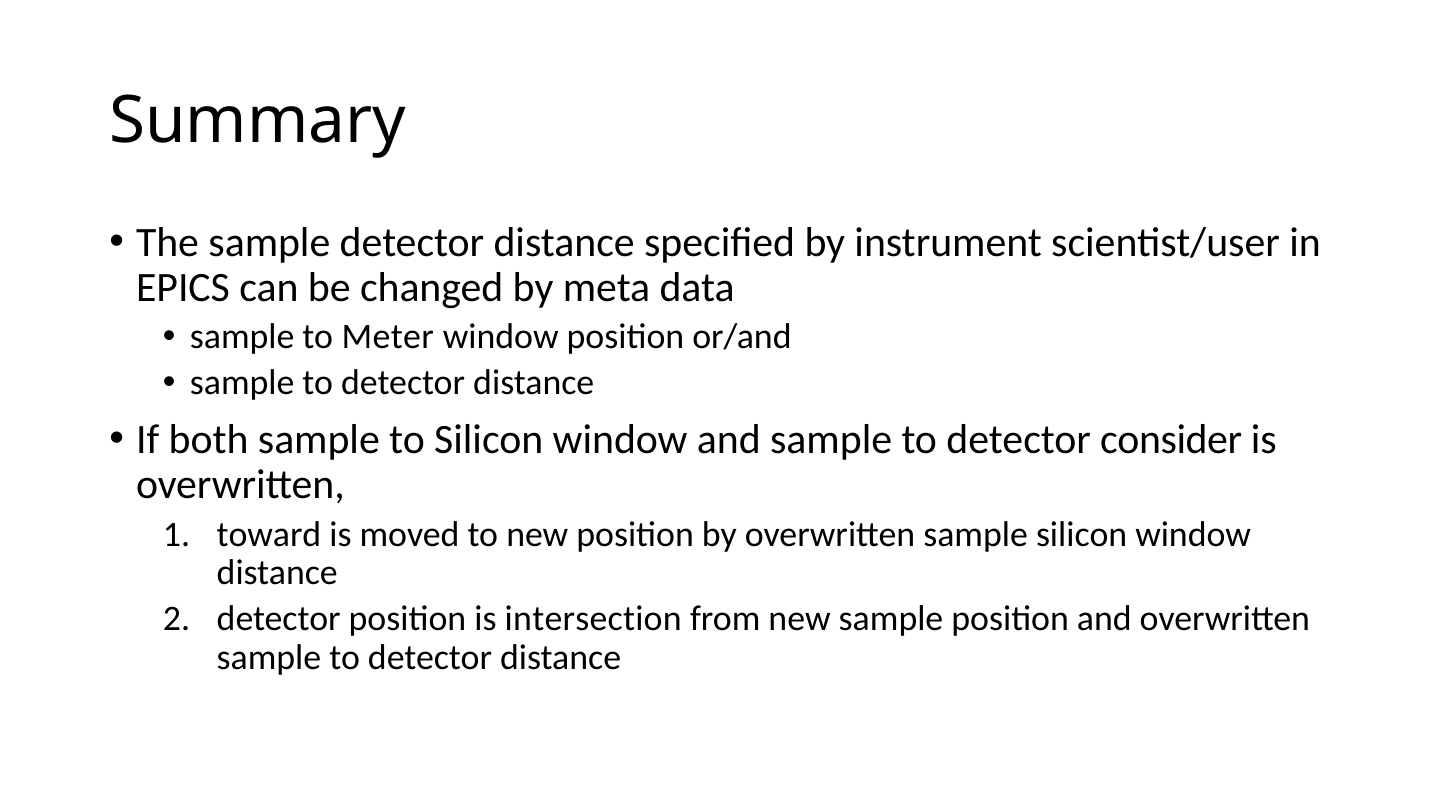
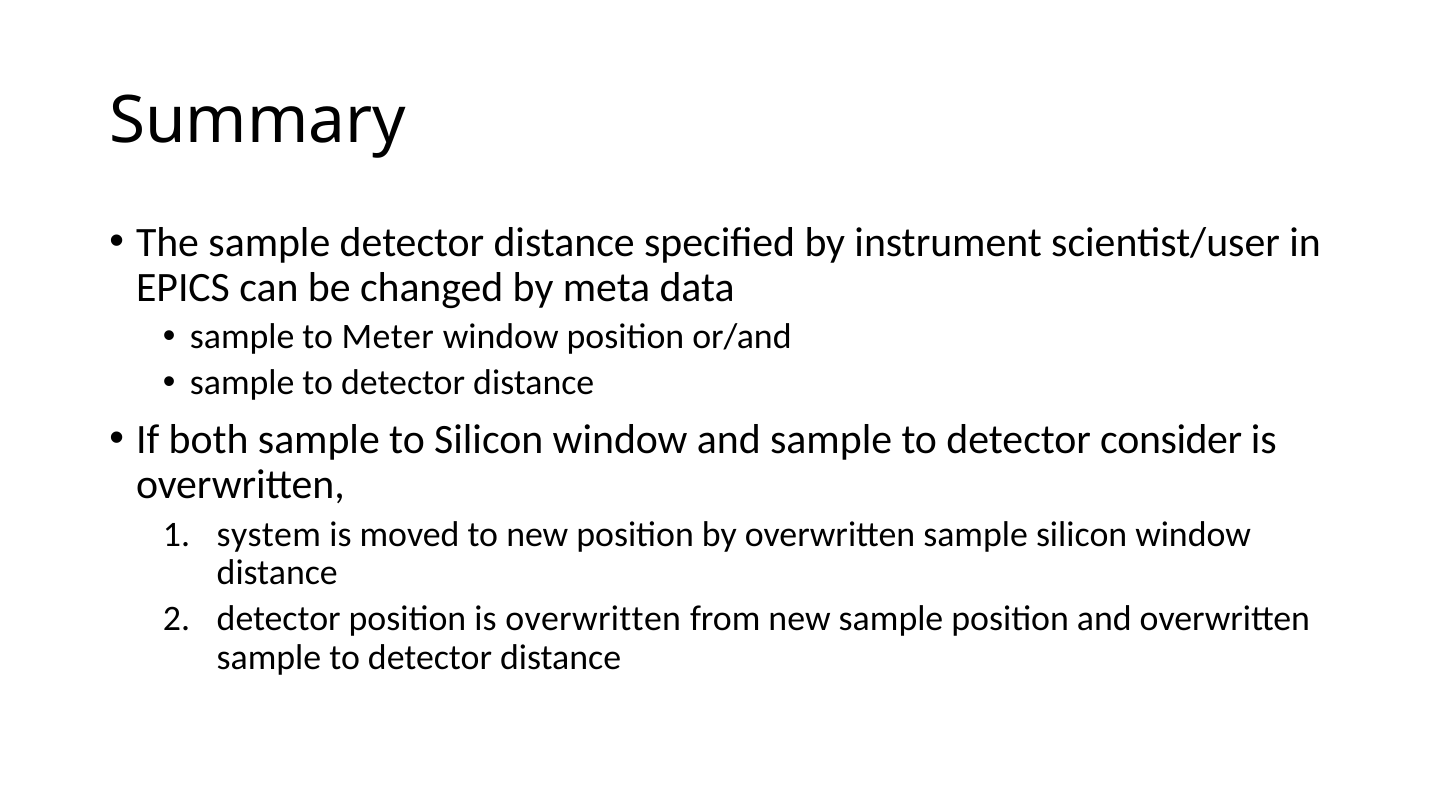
toward: toward -> system (269, 534)
position is intersection: intersection -> overwritten (593, 619)
